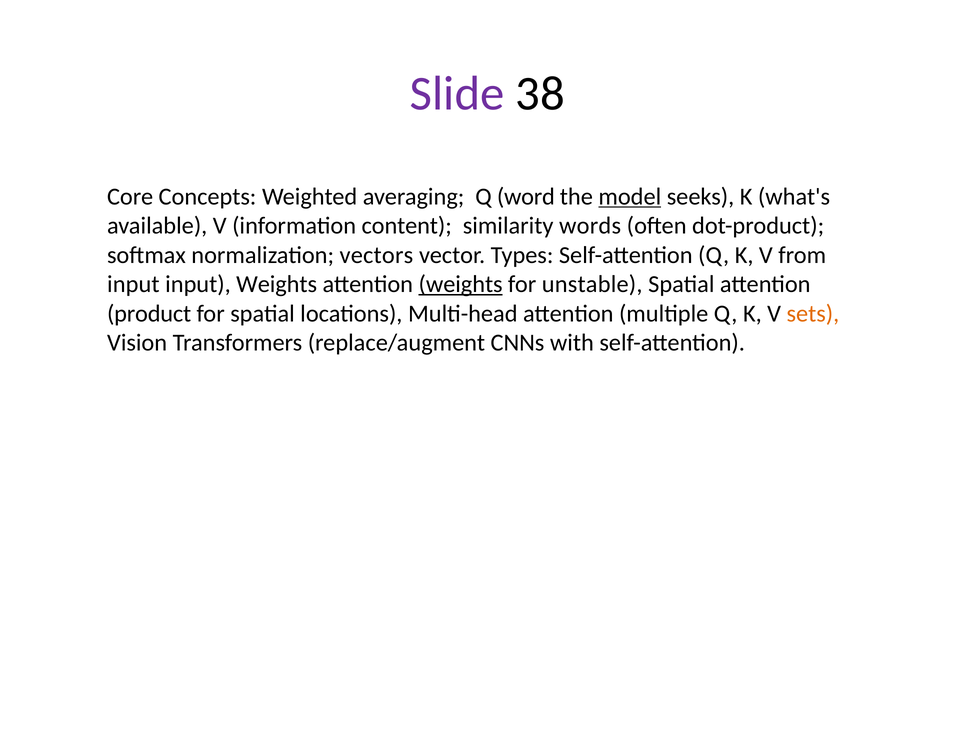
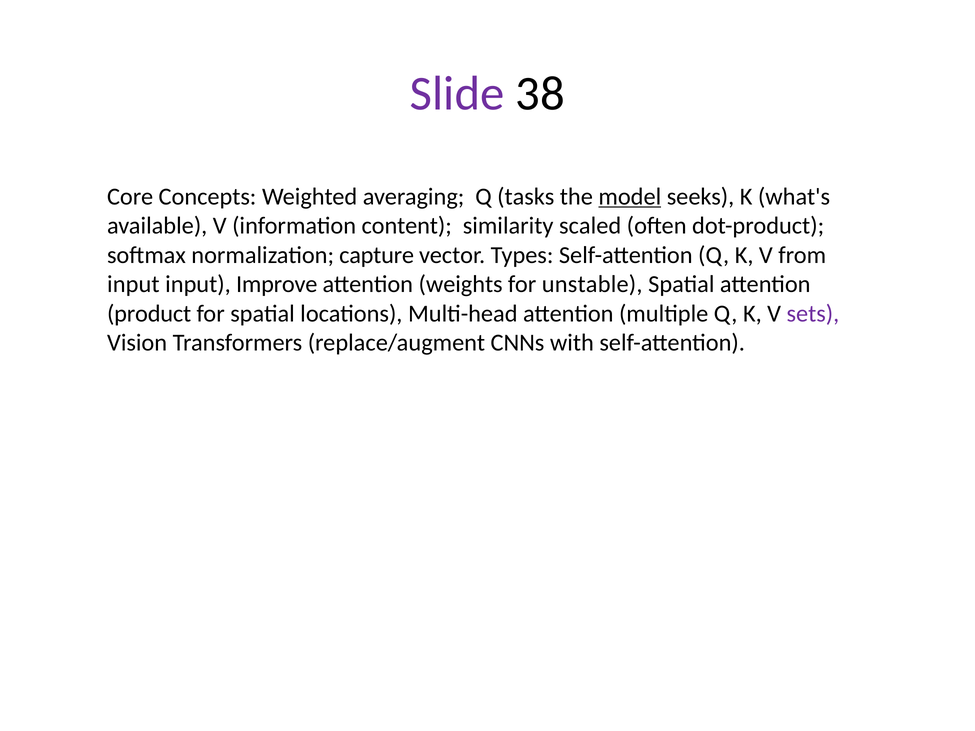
word: word -> tasks (526, 197)
words: words -> scaled (590, 226)
vectors: vectors -> capture (377, 255)
input Weights: Weights -> Improve (277, 284)
weights underline: present -> none (461, 284)
sets colour: orange -> purple (813, 314)
